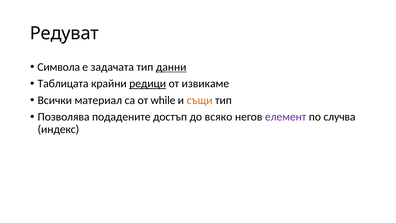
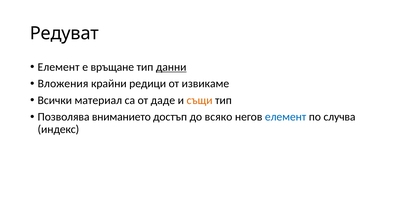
Символа: Символа -> Елемент (59, 67)
задачата: задачата -> връщане (112, 67)
Таблицатa: Таблицатa -> Вложения (63, 84)
редици underline: present -> none (148, 84)
while: while -> даде (163, 100)
подадените: подадените -> вниманието (121, 117)
елемент colour: purple -> blue (286, 117)
